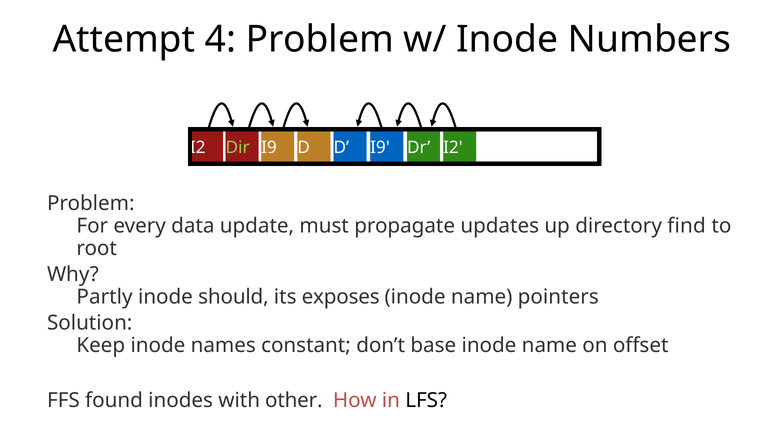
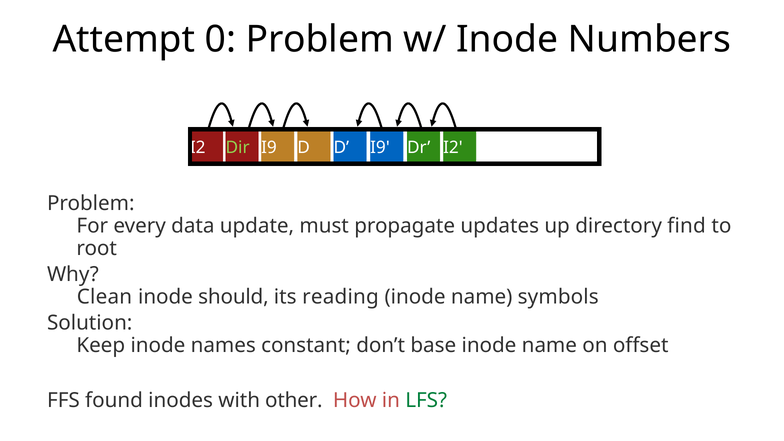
4: 4 -> 0 (221, 39)
Partly: Partly -> Clean (104, 297)
exposes: exposes -> reading (340, 297)
pointers: pointers -> symbols (558, 297)
LFS colour: black -> green (426, 400)
